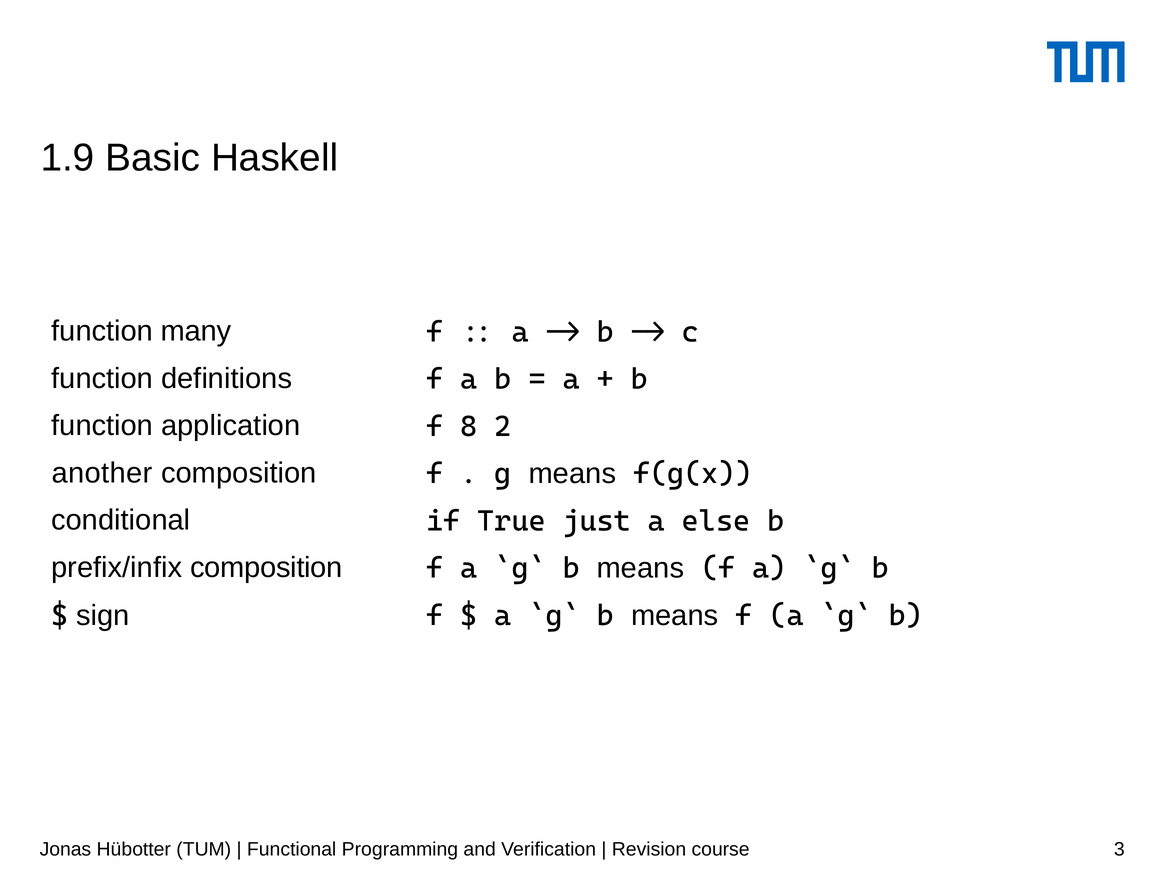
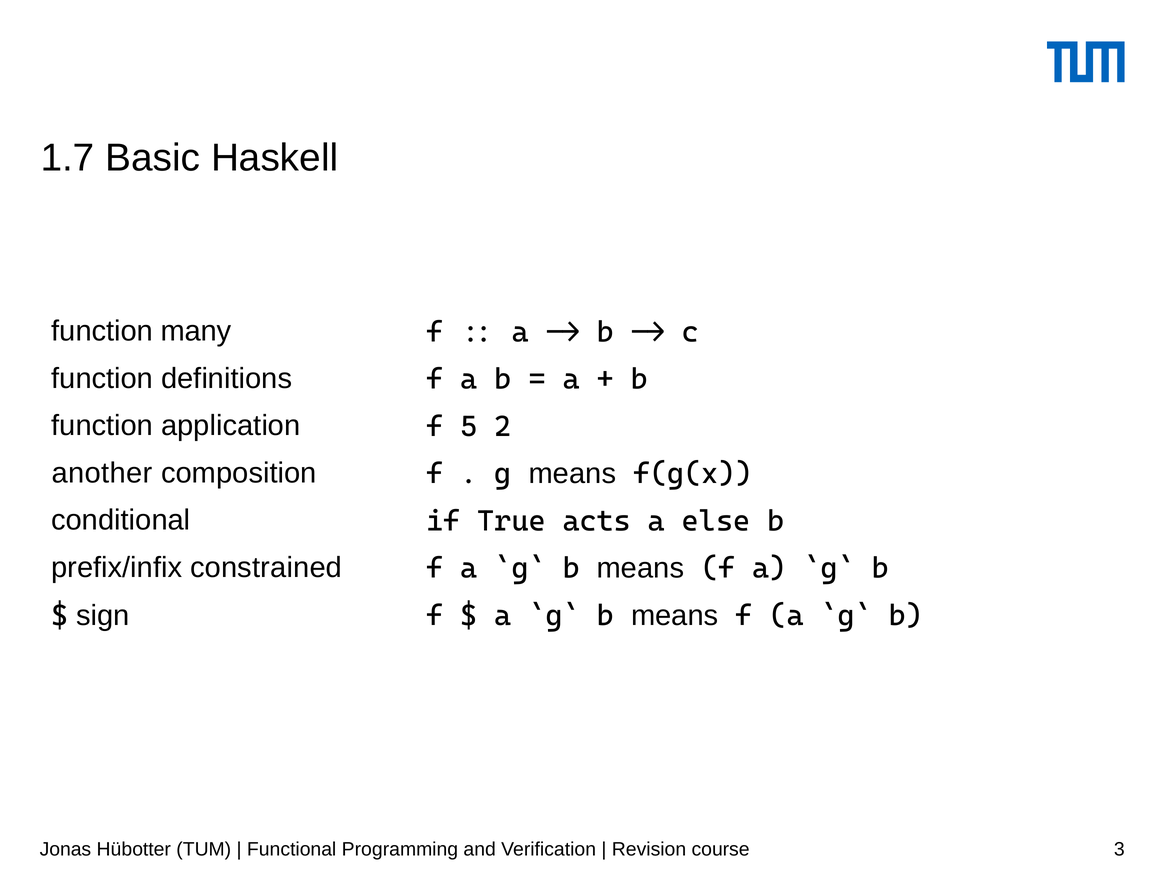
1.9: 1.9 -> 1.7 (68, 158)
8: 8 -> 5 (469, 426)
just: just -> acts (597, 521)
prefix/infix composition: composition -> constrained (266, 567)
